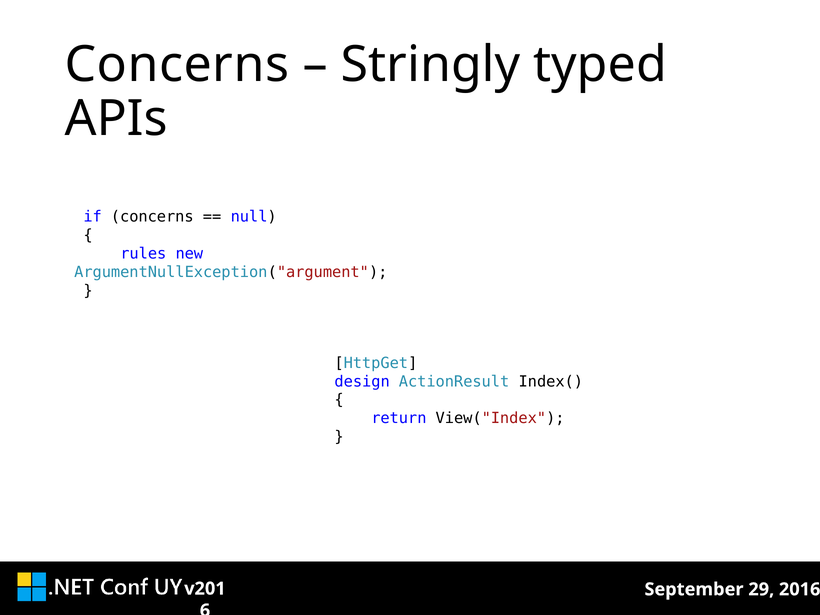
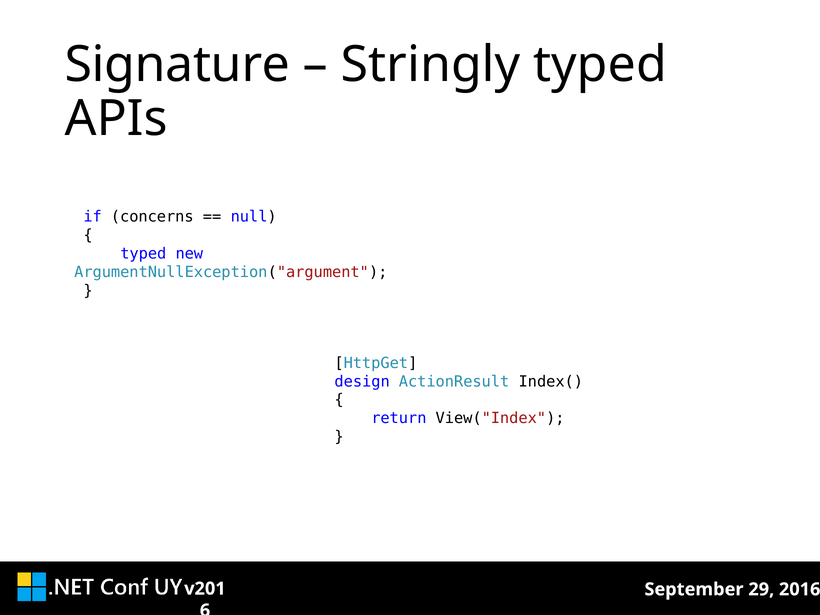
Concerns: Concerns -> Signature (177, 65)
rules: rules -> typed (143, 254)
